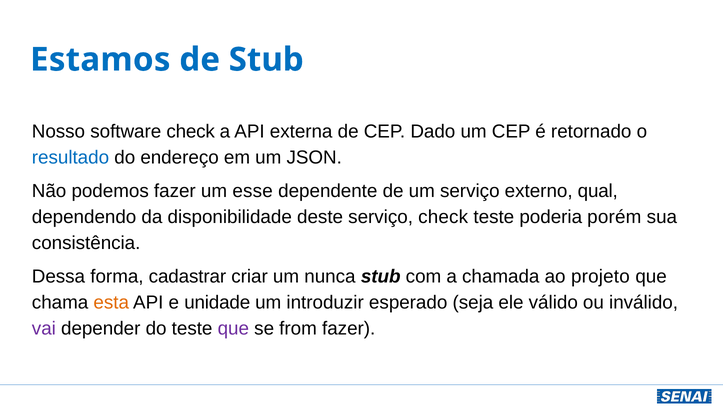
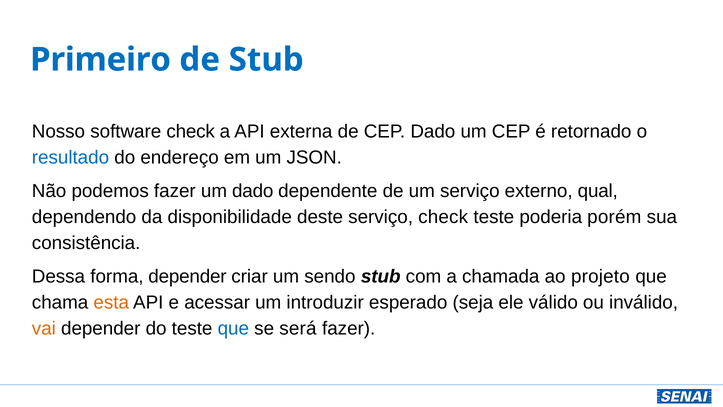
Estamos: Estamos -> Primeiro (101, 60)
um esse: esse -> dado (253, 191)
forma cadastrar: cadastrar -> depender (187, 276)
nunca: nunca -> sendo (330, 276)
unidade: unidade -> acessar (217, 302)
vai colour: purple -> orange (44, 328)
que colour: purple -> blue (233, 328)
from: from -> será (298, 328)
